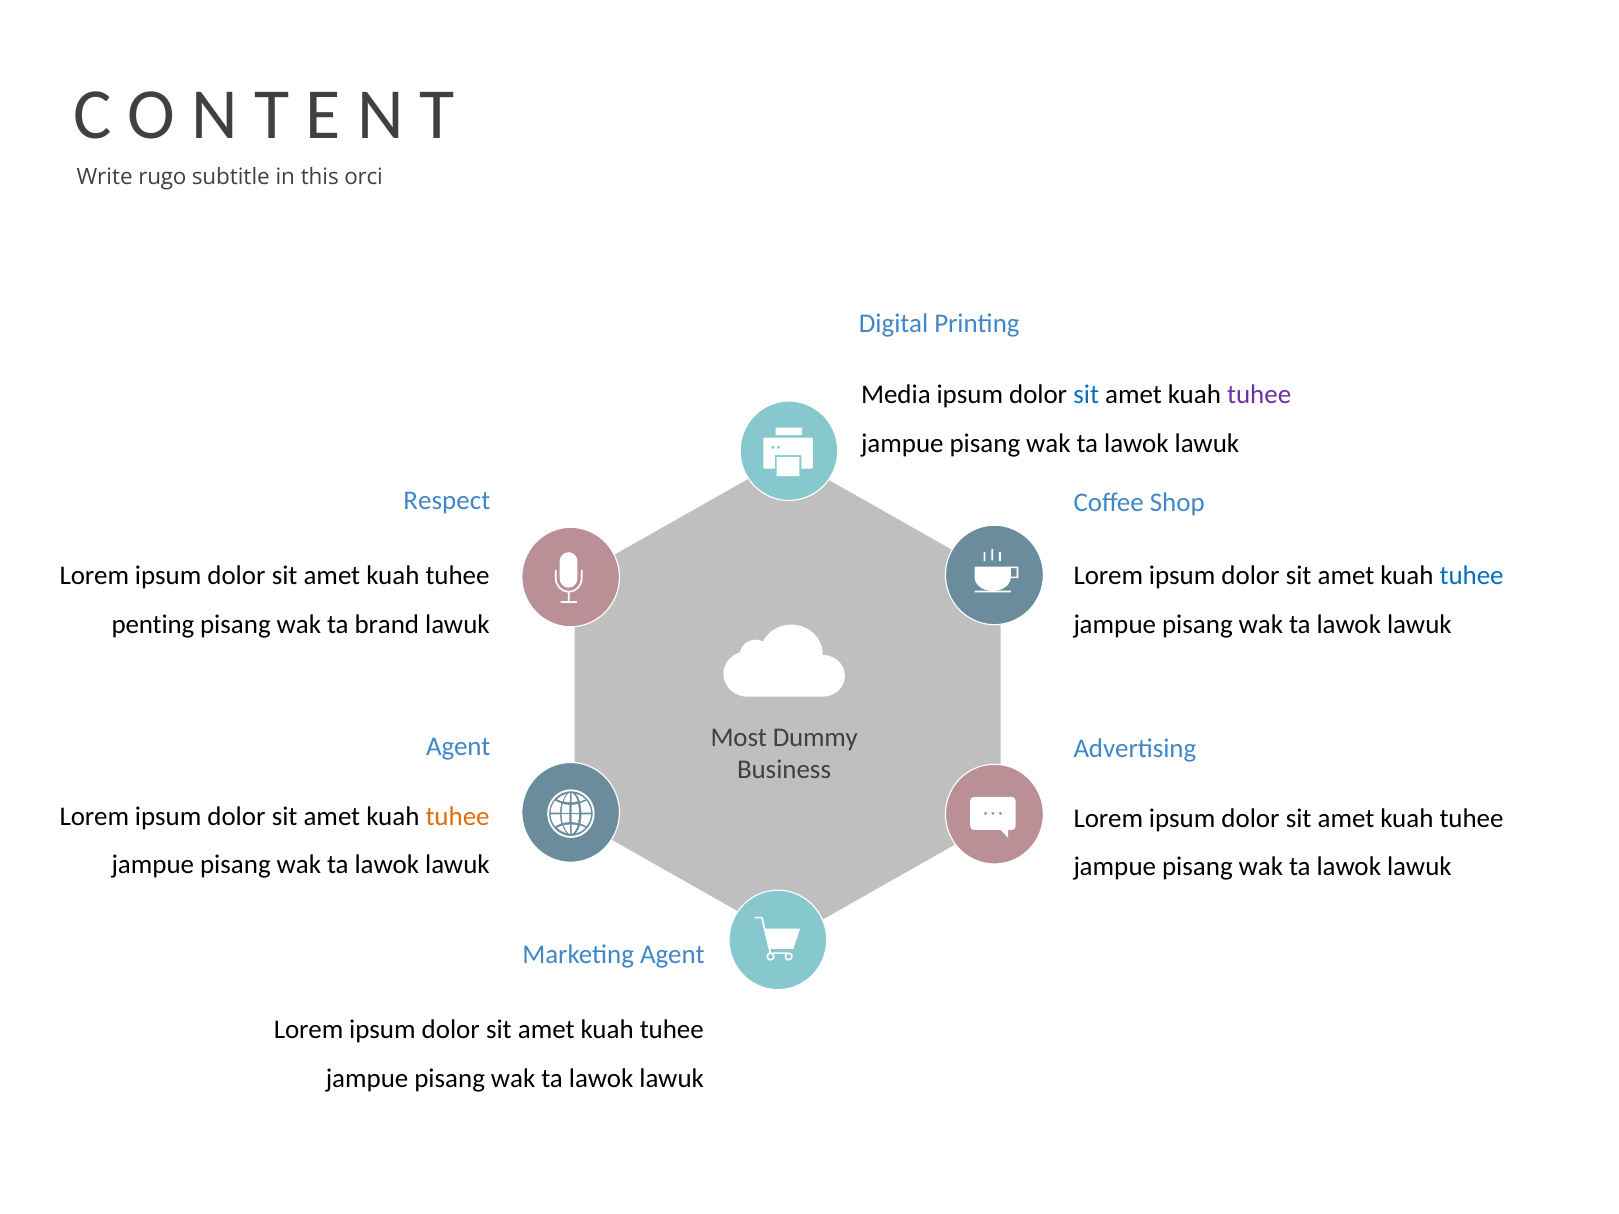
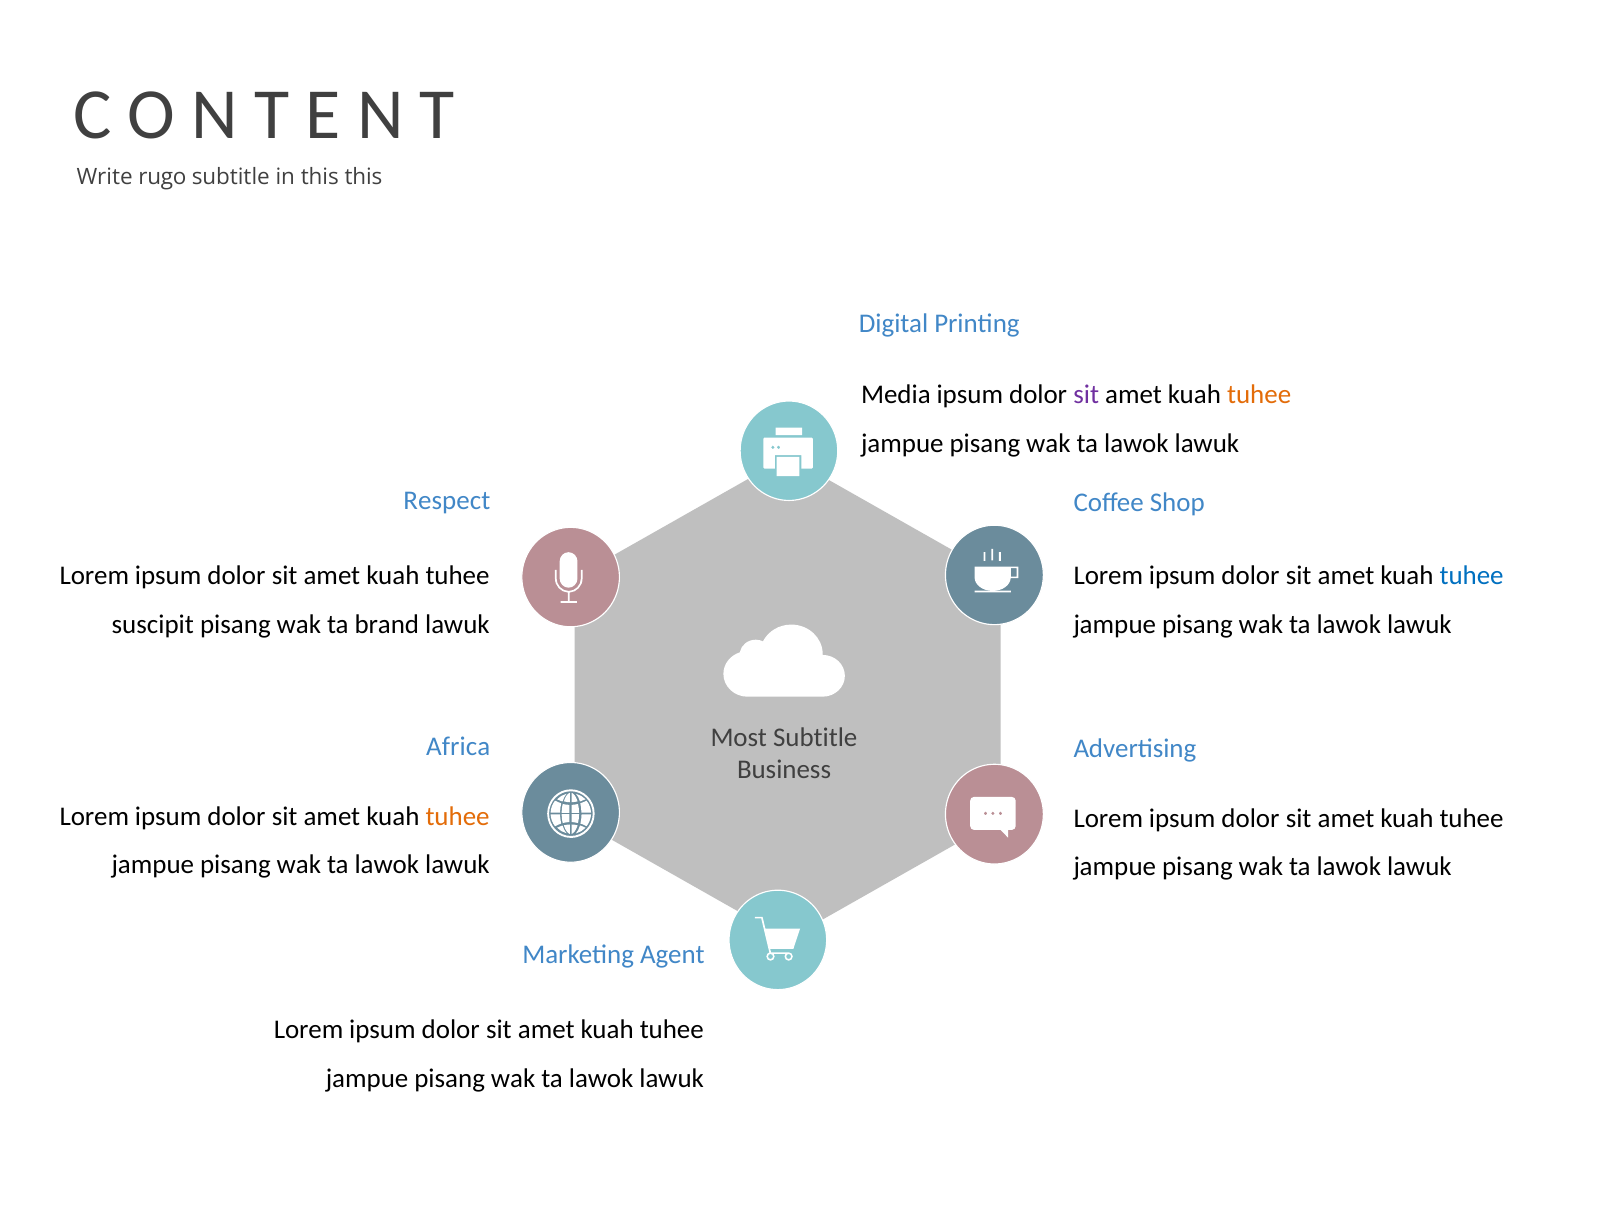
this orci: orci -> this (363, 177)
sit colour: blue -> purple (1086, 395)
tuhee colour: purple -> orange (1259, 395)
penting: penting -> suscipit (153, 625)
Most Dummy: Dummy -> Subtitle (815, 738)
Agent: Agent -> Africa (458, 747)
